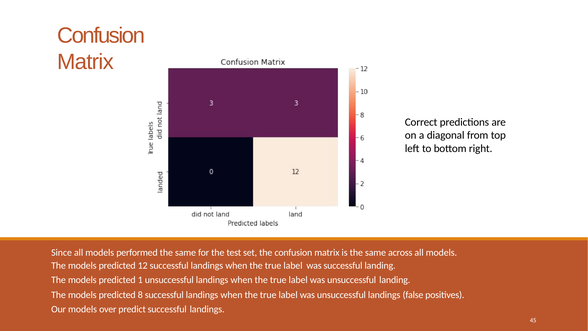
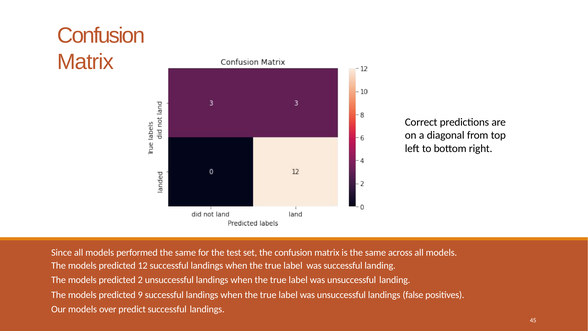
1: 1 -> 2 (140, 280)
8: 8 -> 9 (140, 295)
